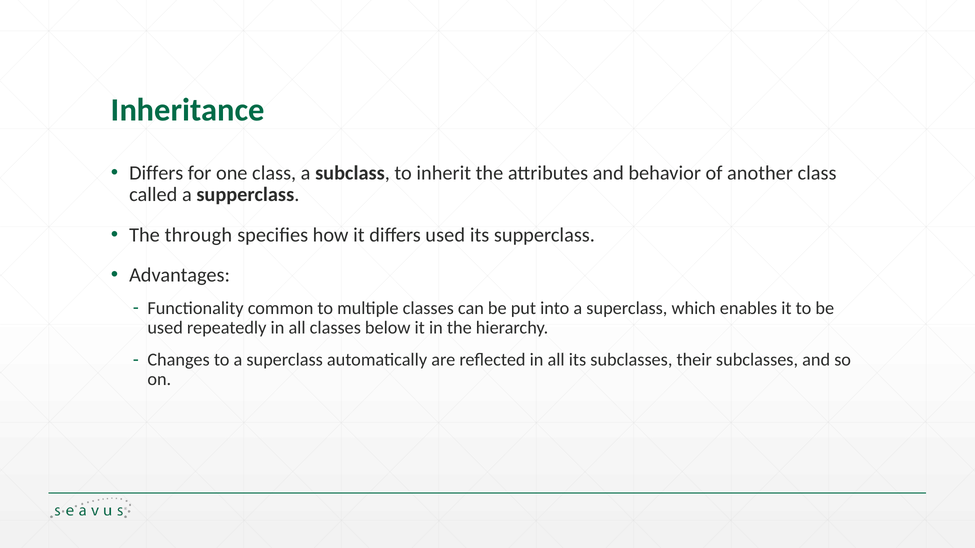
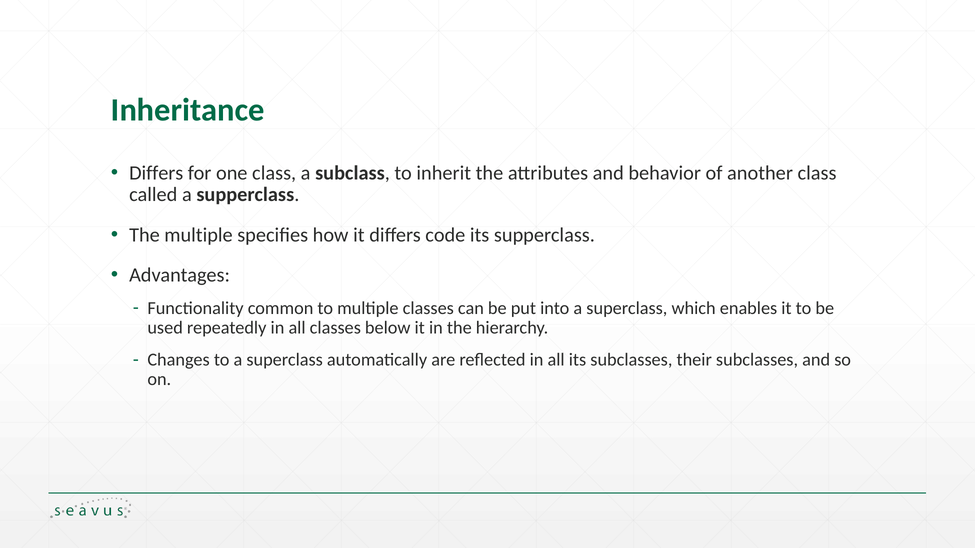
The through: through -> multiple (199, 235)
differs used: used -> code (445, 235)
